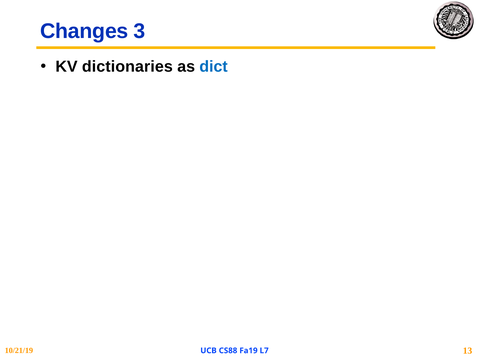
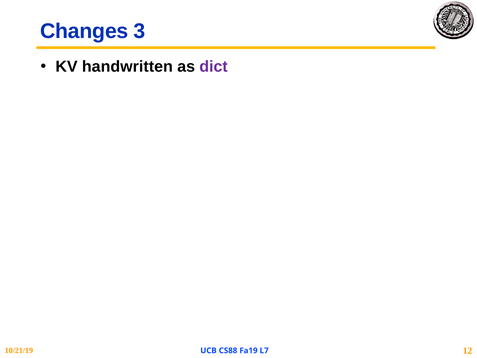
dictionaries: dictionaries -> handwritten (127, 67)
dict colour: blue -> purple (214, 67)
13: 13 -> 12 (468, 350)
